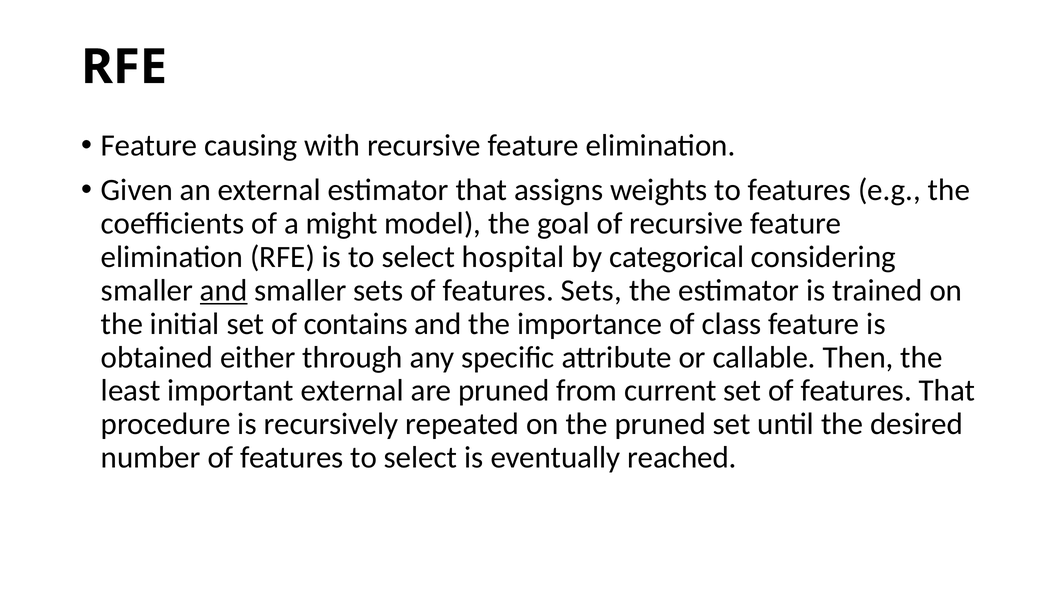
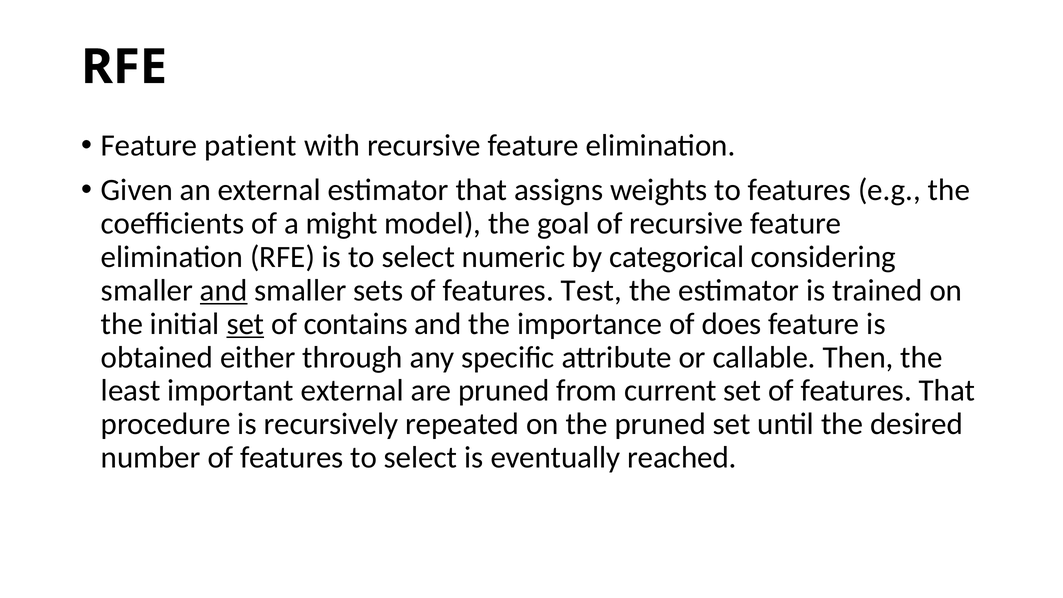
causing: causing -> patient (250, 146)
hospital: hospital -> numeric (513, 257)
features Sets: Sets -> Test (591, 290)
set underline: none -> present (245, 324)
class: class -> does (732, 324)
